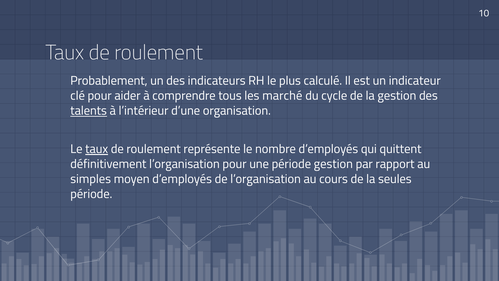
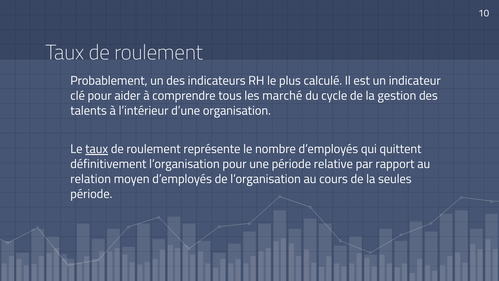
talents underline: present -> none (89, 111)
période gestion: gestion -> relative (333, 164)
simples: simples -> relation (91, 179)
